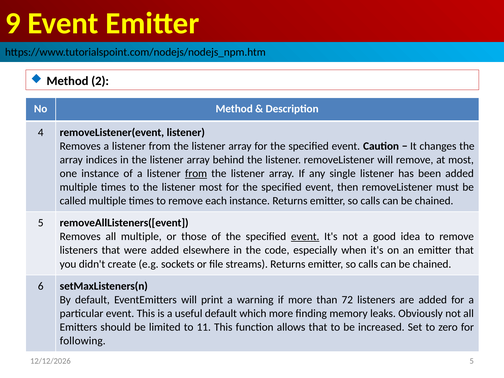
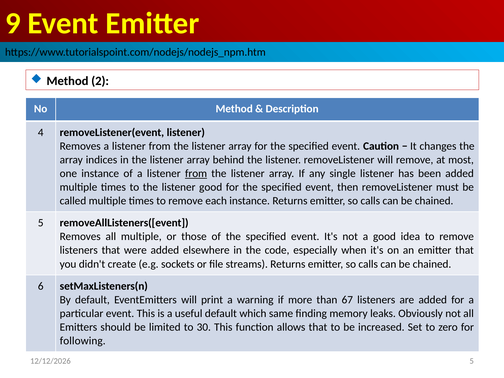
listener most: most -> good (211, 187)
event underline: present -> none (305, 237)
72: 72 -> 67 (347, 300)
which more: more -> same (281, 313)
11: 11 -> 30 (204, 327)
